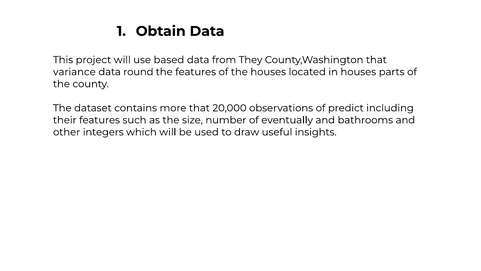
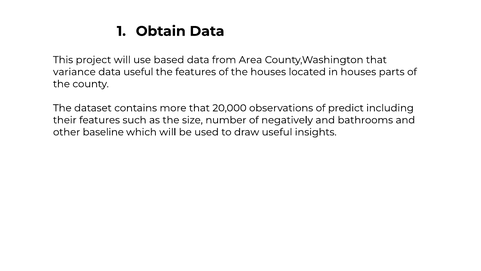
They: They -> Area (250, 60)
data round: round -> useful (138, 72)
eventually: eventually -> negatively (287, 120)
integers: integers -> baseline (103, 132)
